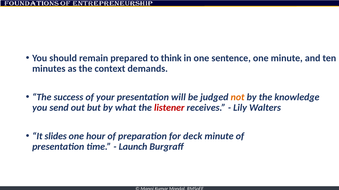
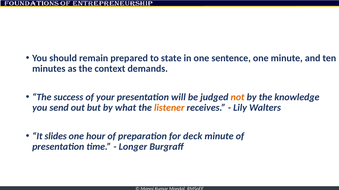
think: think -> state (171, 58)
listener colour: red -> orange (169, 108)
Launch: Launch -> Longer (133, 147)
